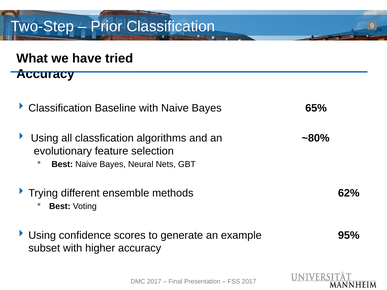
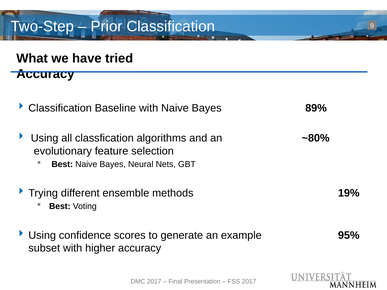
65%: 65% -> 89% (316, 108)
62%: 62% -> 19% (349, 193)
